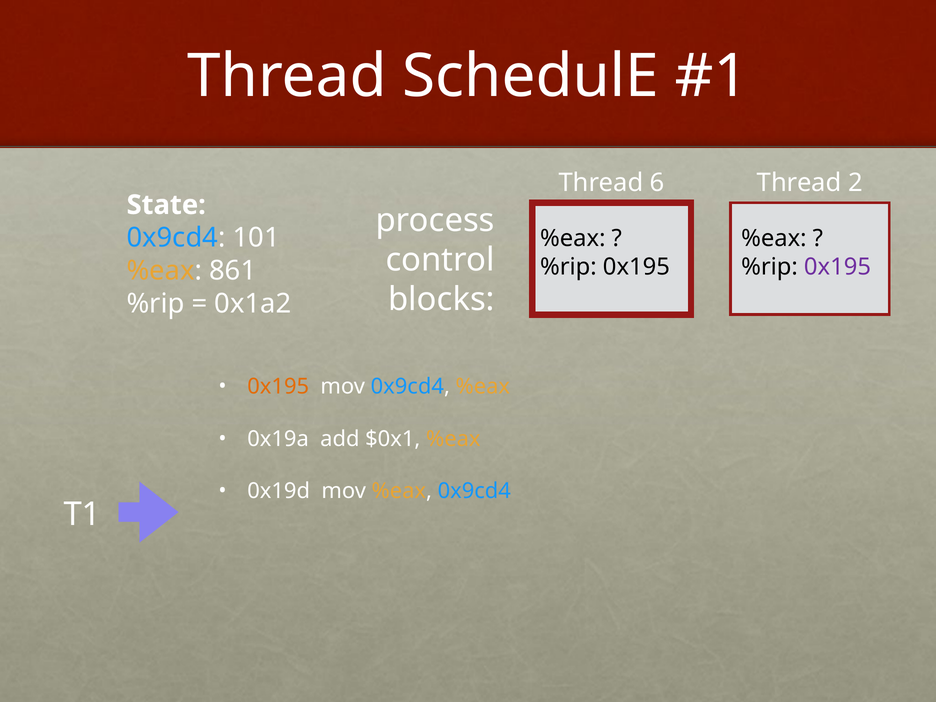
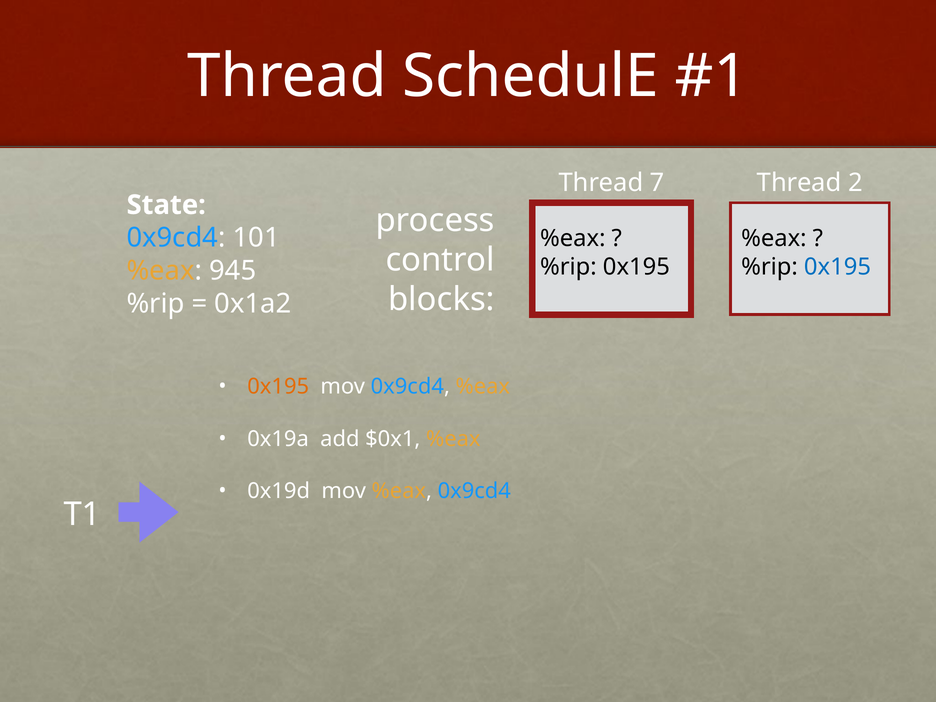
6: 6 -> 7 (657, 183)
0x195 colour: purple -> blue (837, 267)
861: 861 -> 945 (233, 271)
